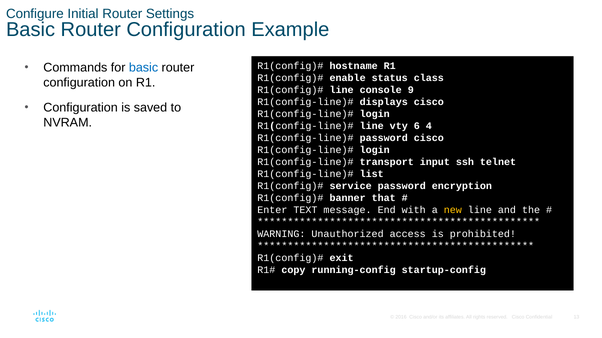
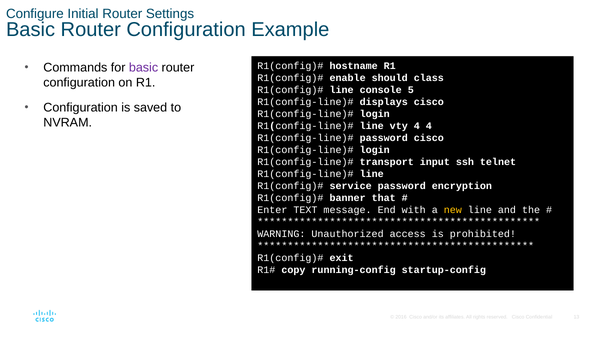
basic colour: blue -> purple (144, 68)
status: status -> should (390, 78)
9: 9 -> 5 (411, 90)
vty 6: 6 -> 4 (417, 126)
list: list -> line (372, 174)
